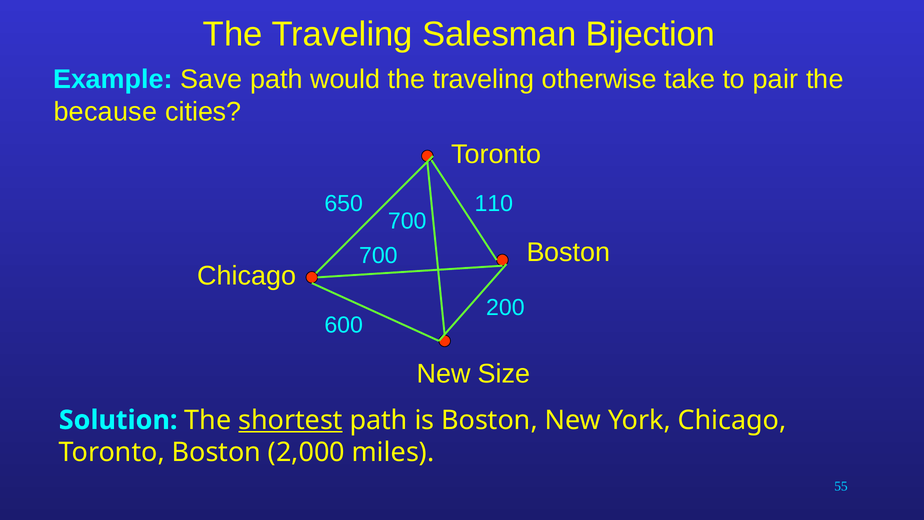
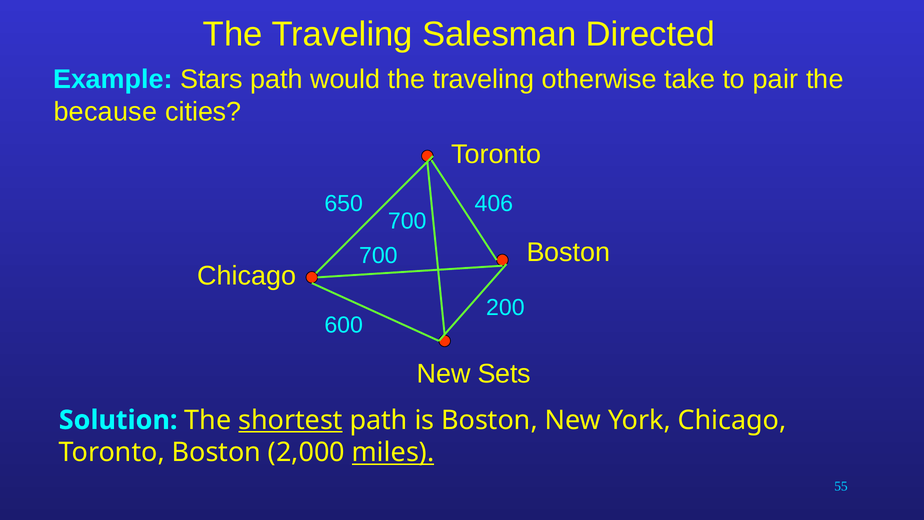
Bijection: Bijection -> Directed (650, 34)
Save: Save -> Stars (211, 79)
110: 110 -> 406 (494, 204)
Size: Size -> Sets (504, 374)
miles underline: none -> present (393, 452)
